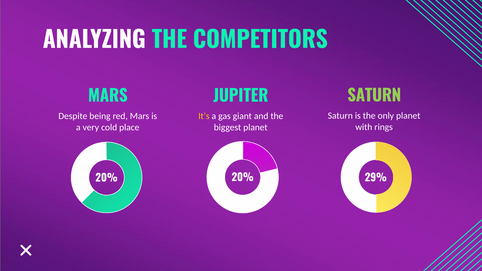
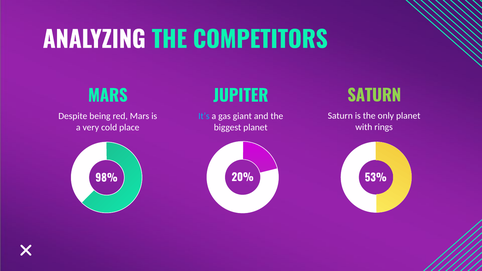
It’s colour: yellow -> light blue (204, 116)
20%: 20% -> 98% (107, 178)
29%: 29% -> 53% (376, 178)
